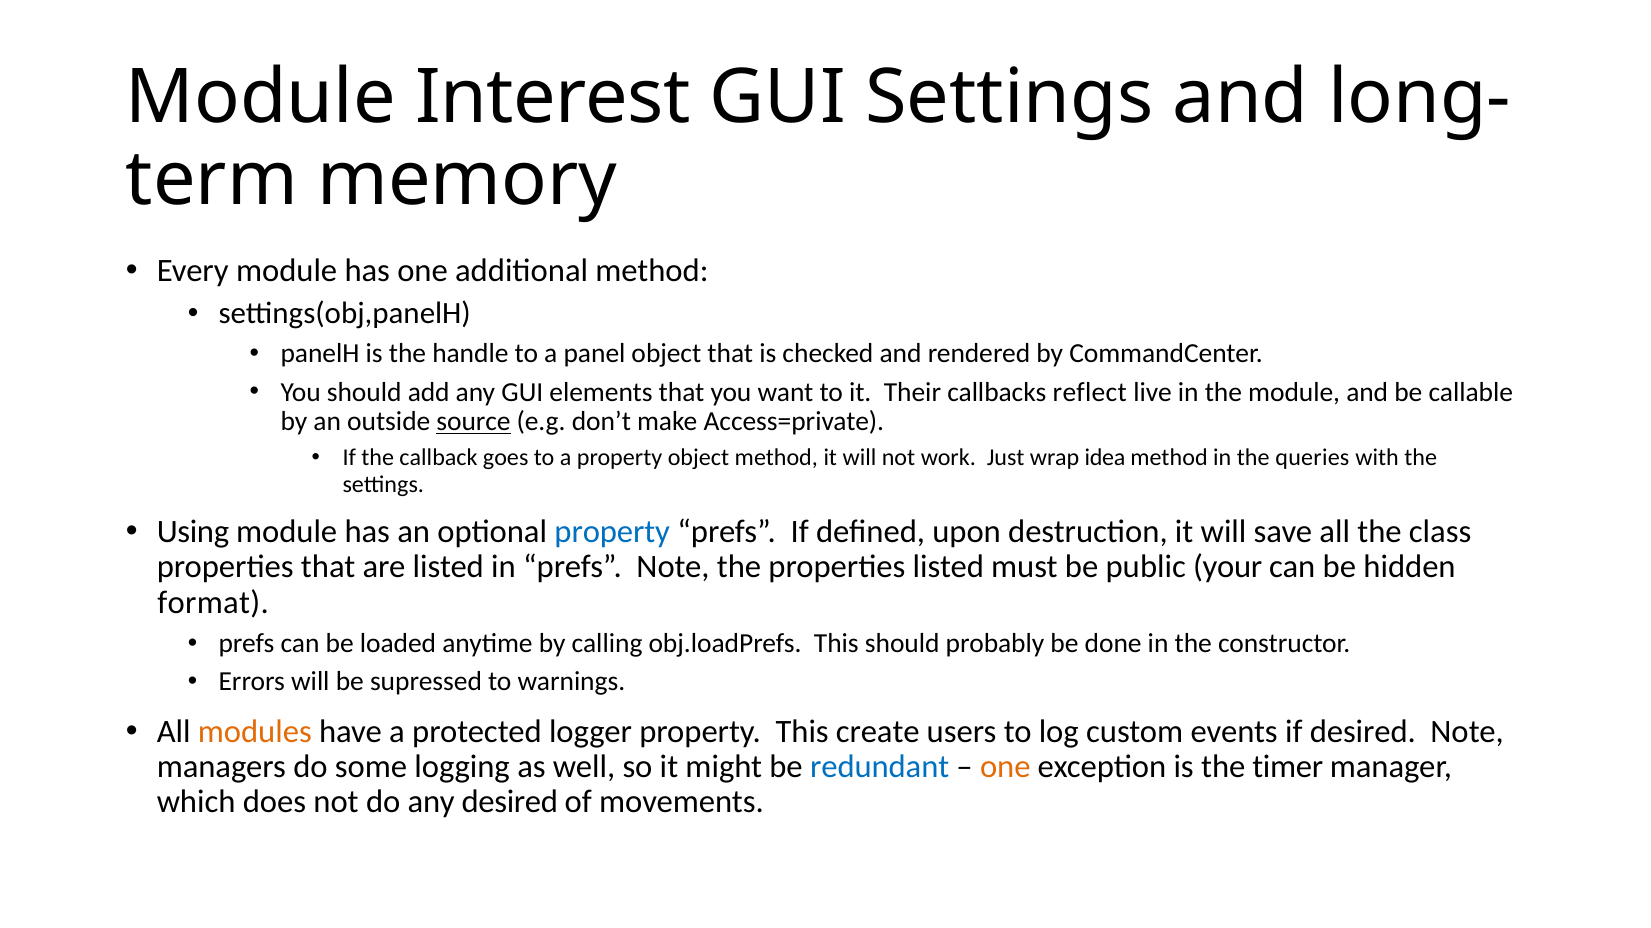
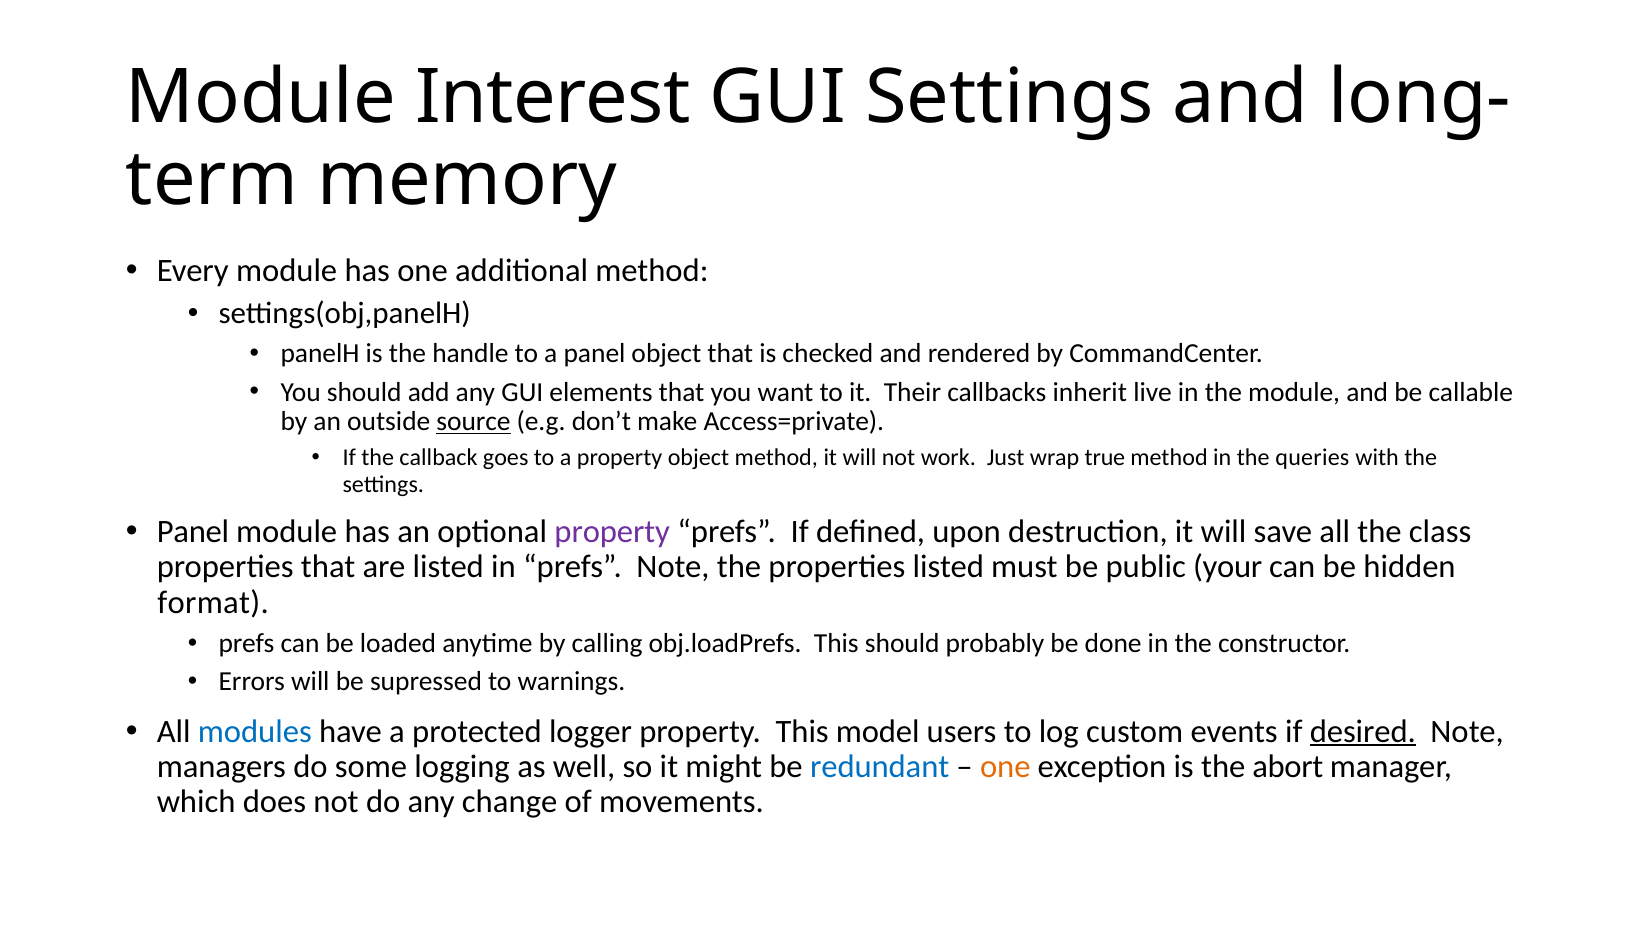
reflect: reflect -> inherit (1090, 392)
idea: idea -> true (1105, 458)
Using: Using -> Panel (193, 532)
property colour: blue -> purple (612, 532)
modules colour: orange -> blue (255, 732)
create: create -> model (878, 732)
desired underline: none -> present (1363, 732)
timer: timer -> abort (1288, 767)
any desired: desired -> change (510, 802)
